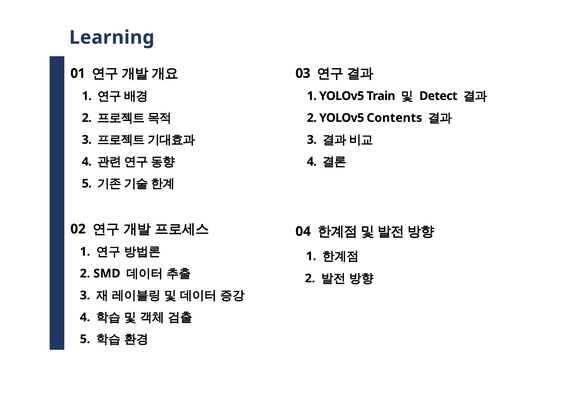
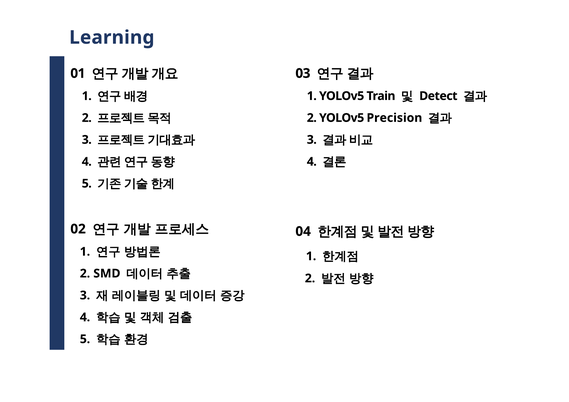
Contents: Contents -> Precision (394, 118)
